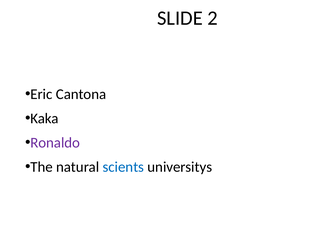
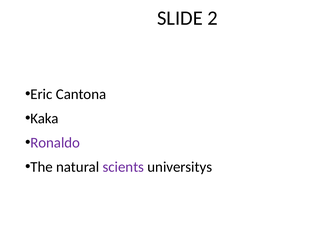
scients colour: blue -> purple (123, 167)
